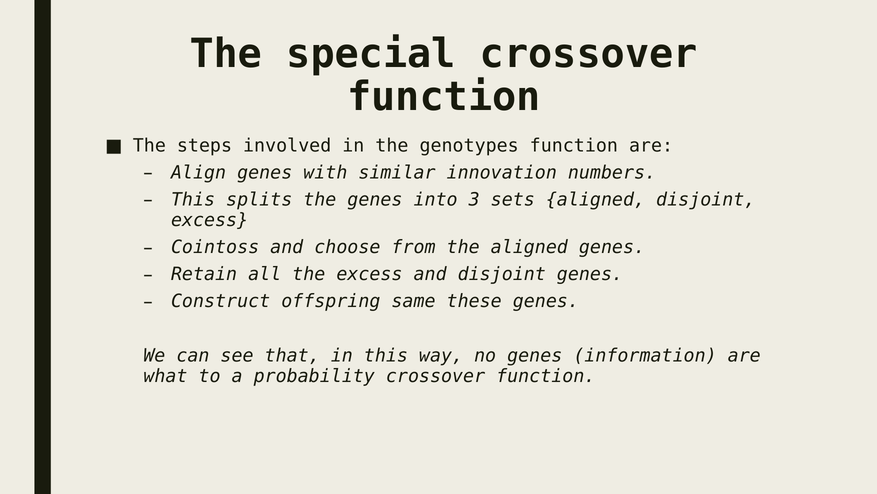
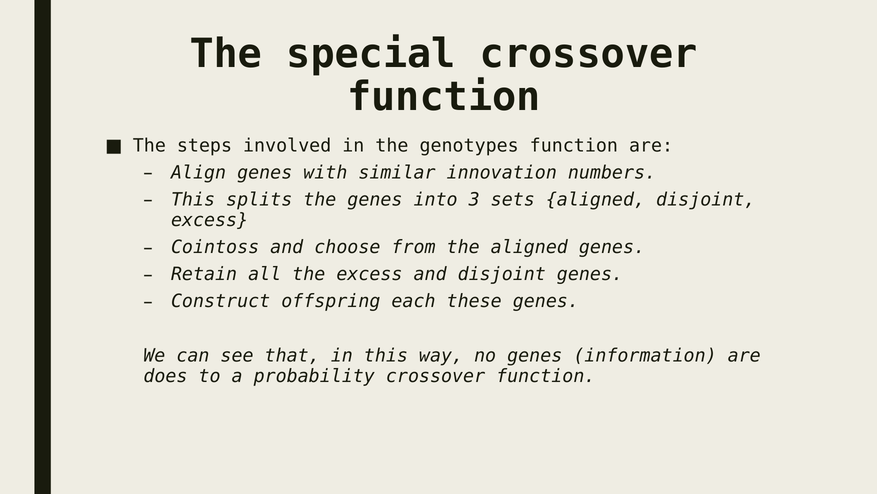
same: same -> each (414, 301)
what: what -> does (165, 376)
